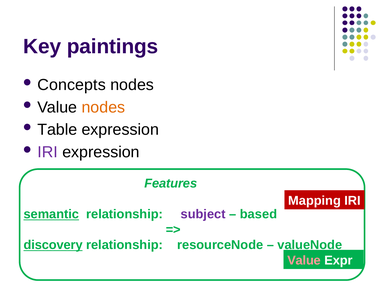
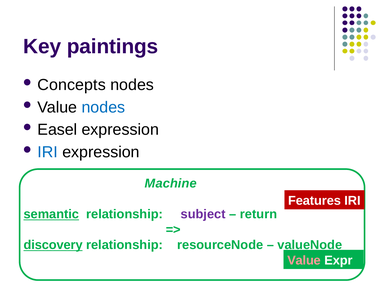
nodes colour: orange -> blue (103, 107)
Table: Table -> Easel (57, 130)
IRI colour: purple -> blue (48, 152)
Features: Features -> Machine (171, 183)
Mapping: Mapping -> Features (315, 201)
based: based -> return (259, 214)
